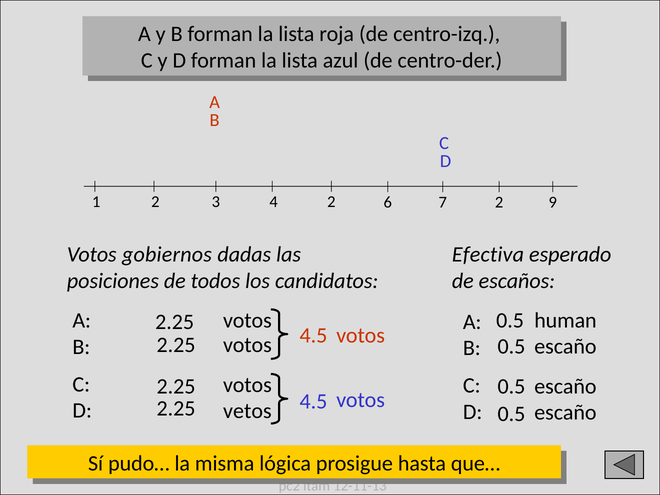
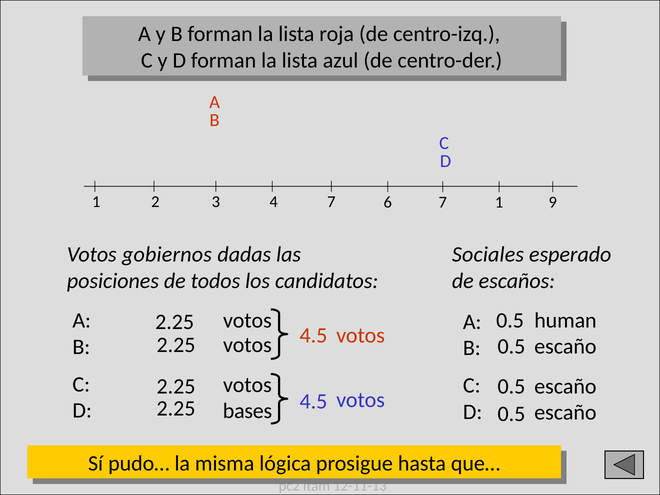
4 2: 2 -> 7 (331, 202)
7 2: 2 -> 1 (499, 202)
Efectiva: Efectiva -> Sociales (488, 254)
vetos: vetos -> bases (248, 411)
